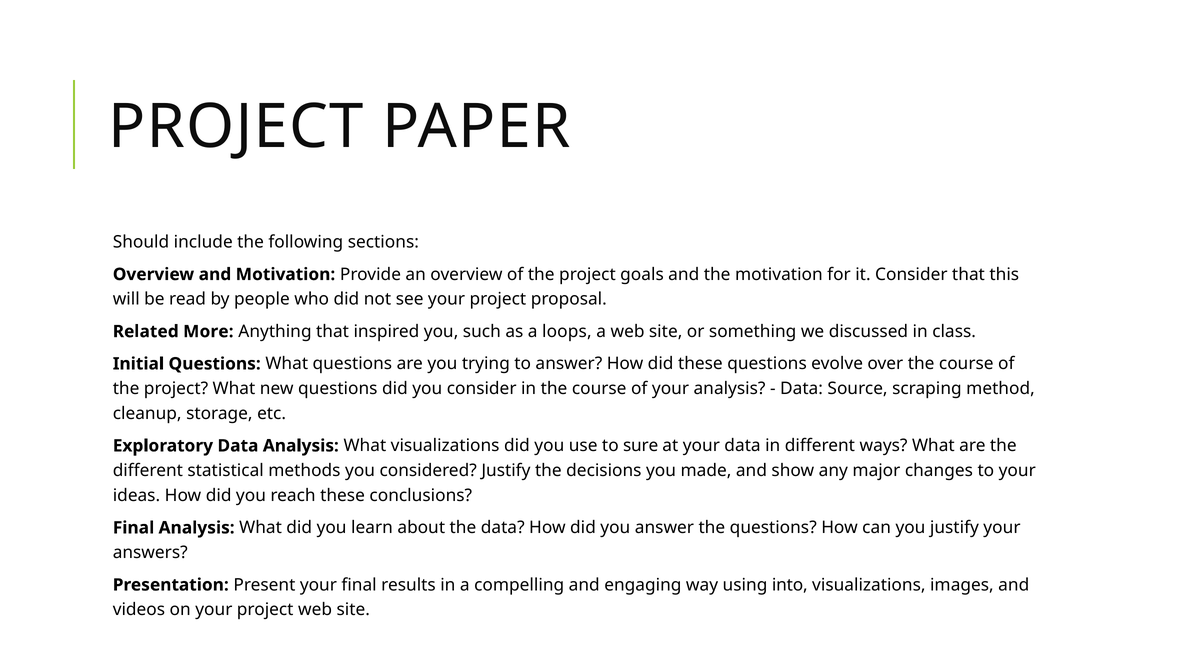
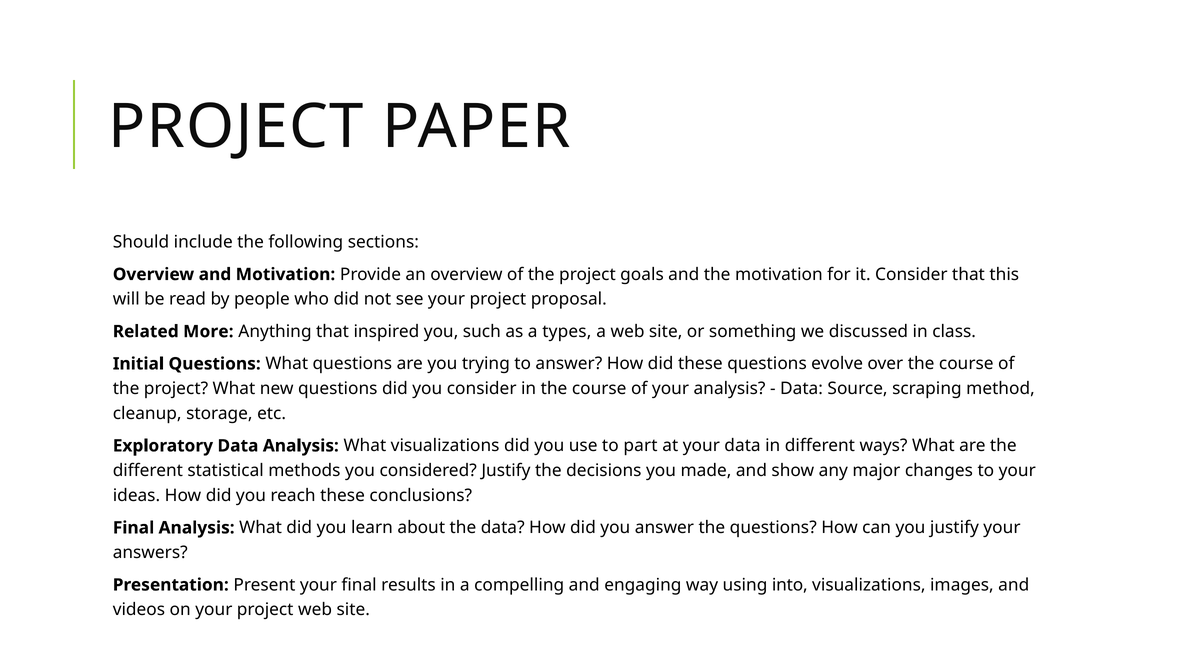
loops: loops -> types (567, 332)
sure: sure -> part (640, 446)
